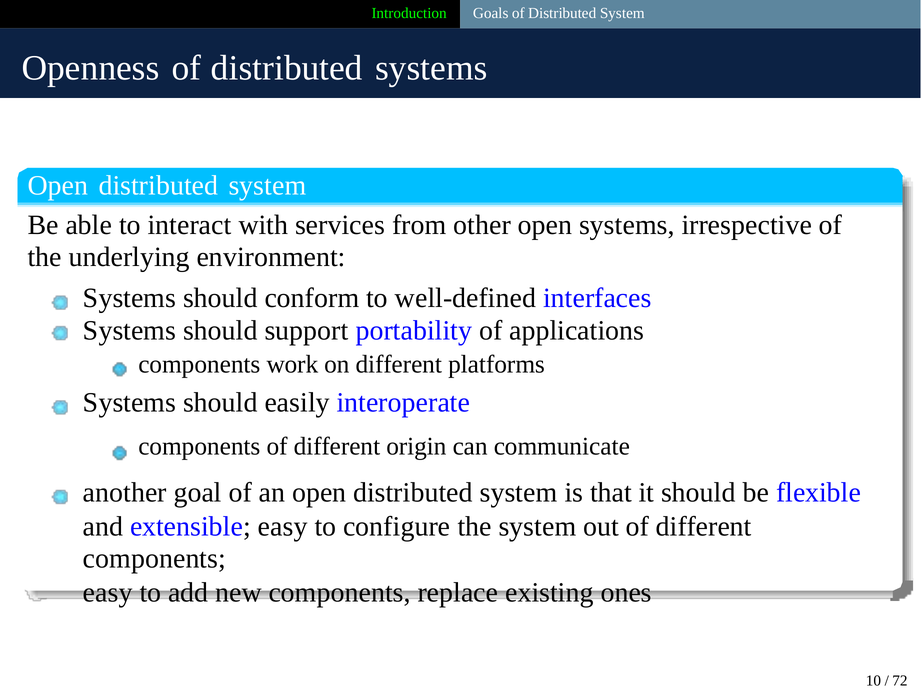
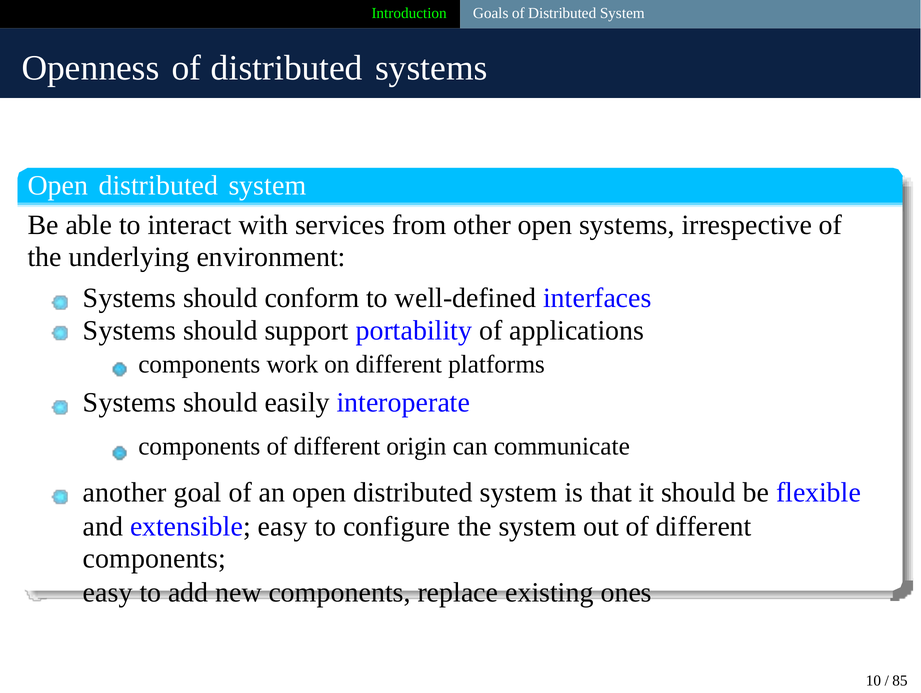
72: 72 -> 85 (900, 680)
